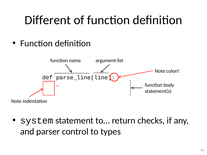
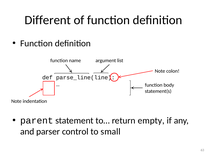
system: system -> parent (37, 121)
checks: checks -> empty (151, 121)
types: types -> small (111, 132)
